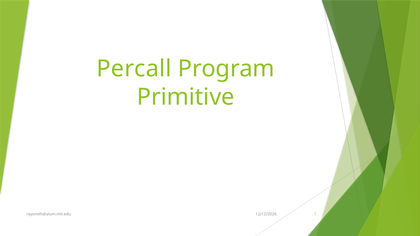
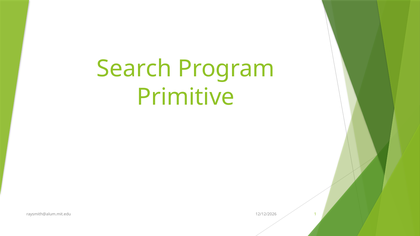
Percall: Percall -> Search (134, 69)
